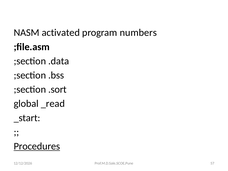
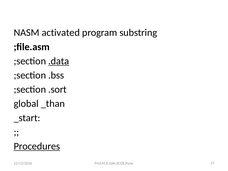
numbers: numbers -> substring (138, 33)
.data underline: none -> present (59, 61)
_read: _read -> _than (53, 104)
